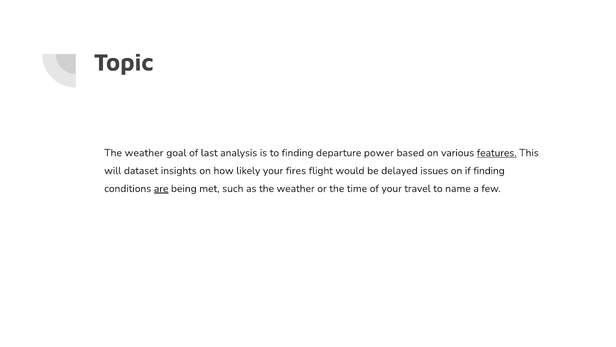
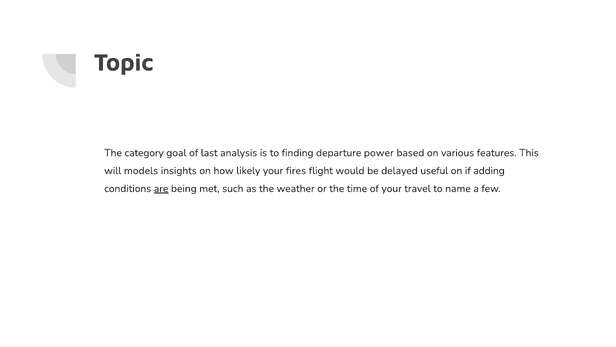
weather: weather -> category (144, 153)
features underline: present -> none (497, 153)
dataset: dataset -> models (141, 170)
issues: issues -> useful (434, 170)
if finding: finding -> adding (489, 170)
